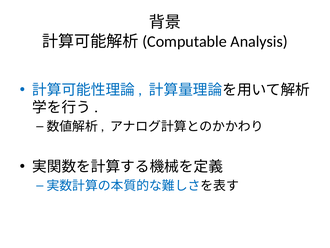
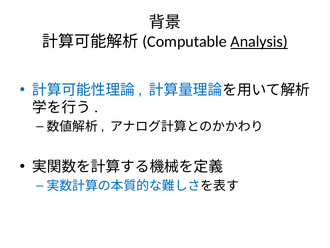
Analysis underline: none -> present (259, 42)
